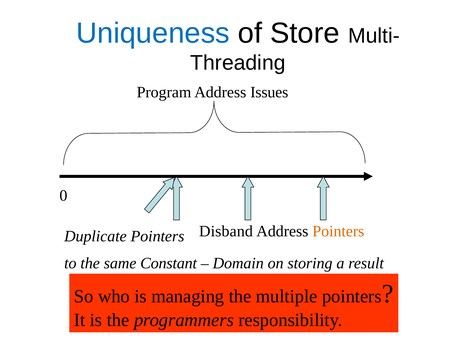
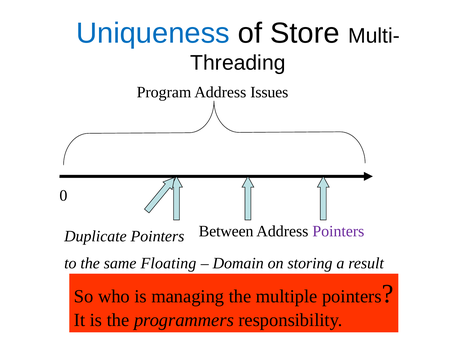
Disband: Disband -> Between (226, 231)
Pointers colour: orange -> purple (338, 231)
Constant: Constant -> Floating (168, 263)
